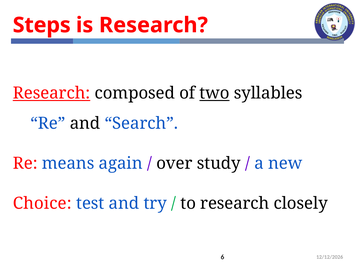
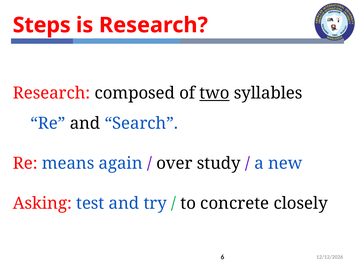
Research underline: present -> none (52, 93)
Choice: Choice -> Asking (42, 203)
to research: research -> concrete (235, 203)
